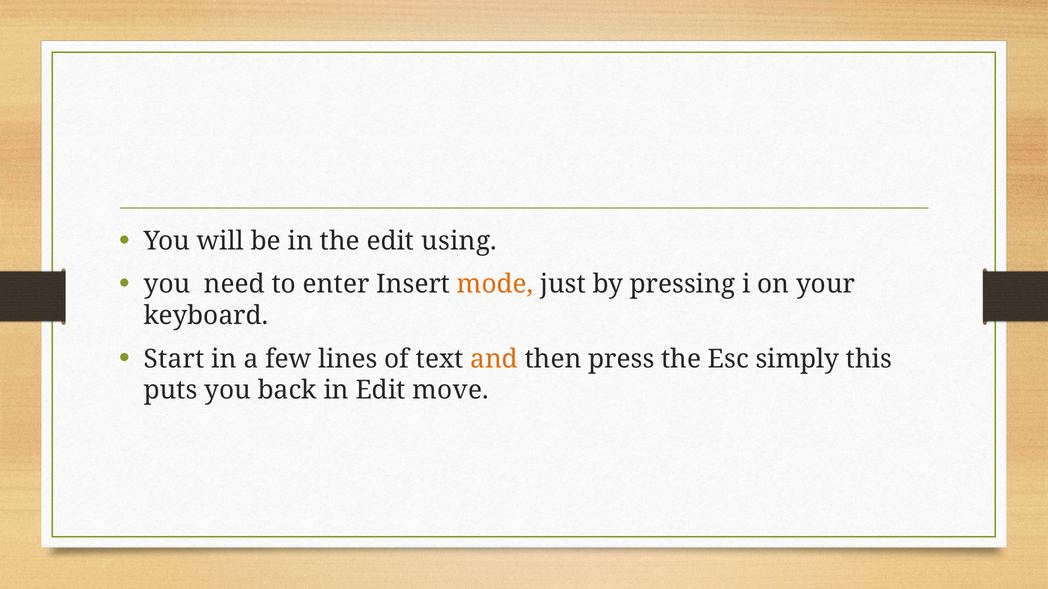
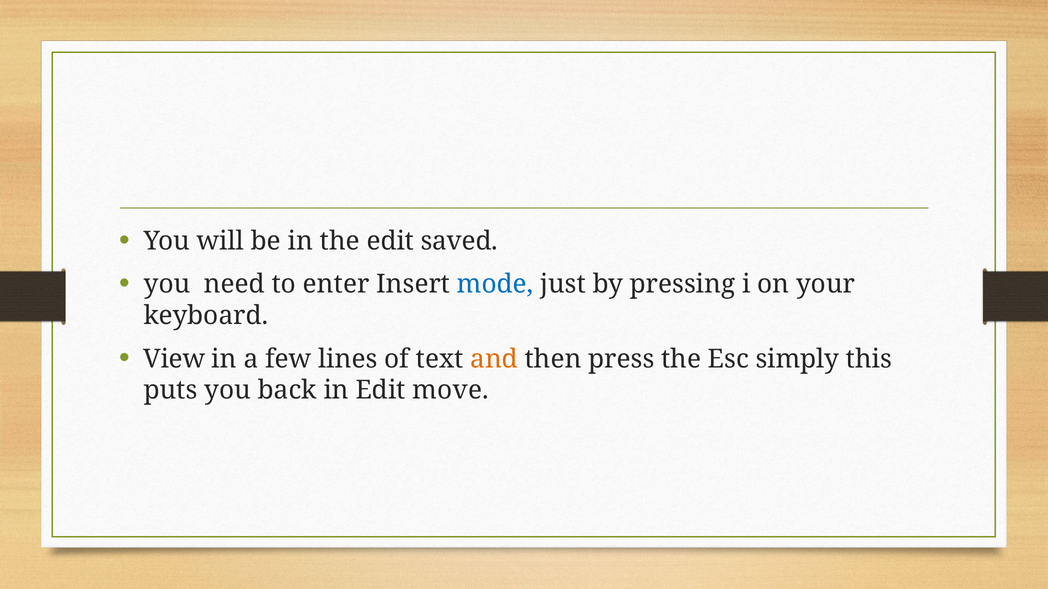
using: using -> saved (459, 241)
mode colour: orange -> blue (495, 285)
Start: Start -> View (174, 359)
